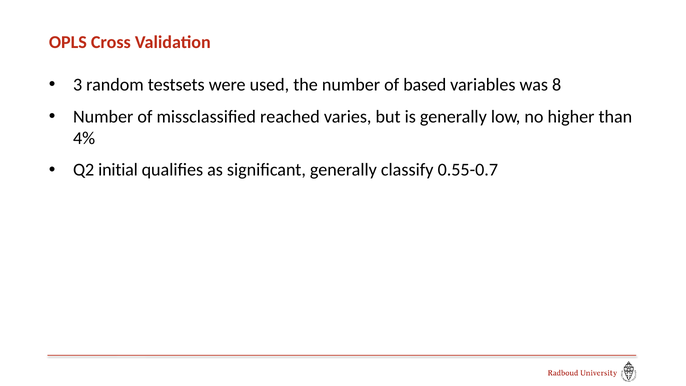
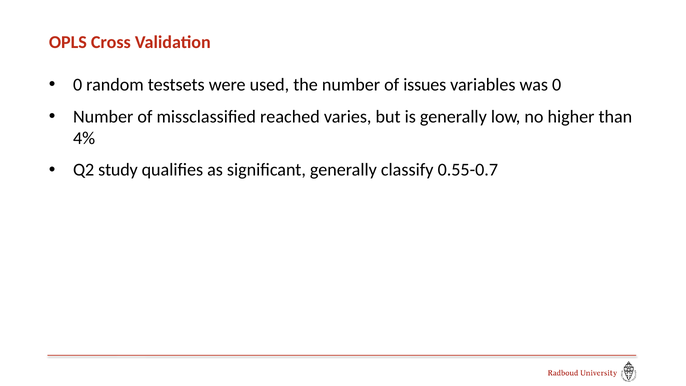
3: 3 -> 0 (78, 85)
based: based -> issues (425, 85)
was 8: 8 -> 0 (557, 85)
initial: initial -> study (118, 170)
